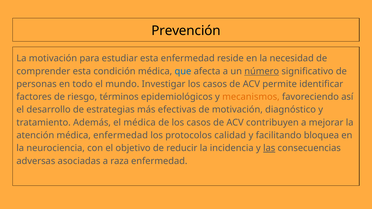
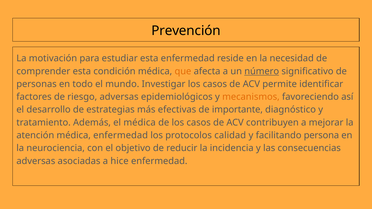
que colour: blue -> orange (183, 71)
riesgo términos: términos -> adversas (119, 97)
de motivación: motivación -> importante (237, 110)
bloquea: bloquea -> persona (321, 135)
las underline: present -> none (269, 148)
raza: raza -> hice (120, 161)
